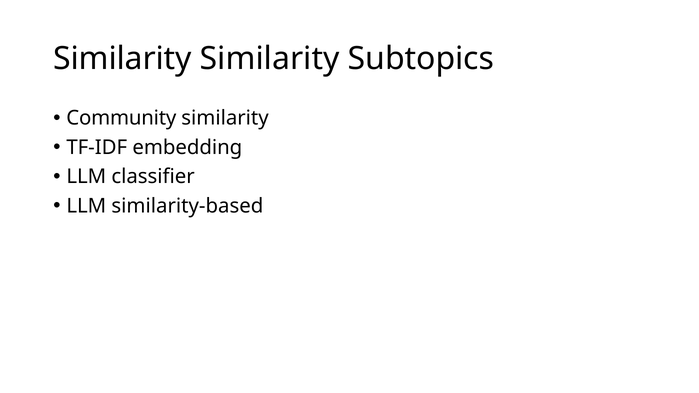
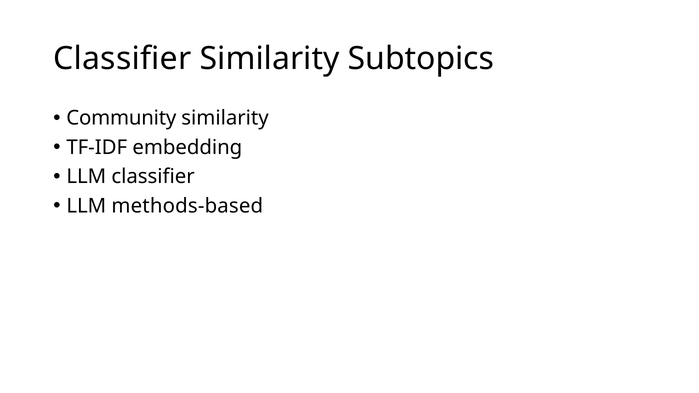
Similarity: Similarity -> Classifier (122, 59)
similarity-based: similarity-based -> methods-based (187, 206)
